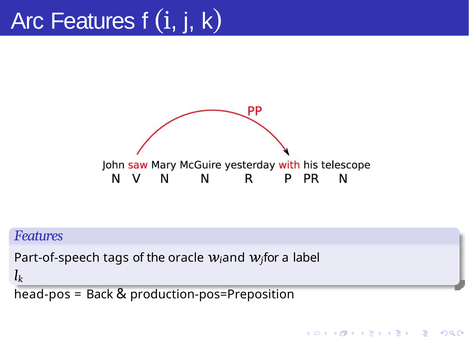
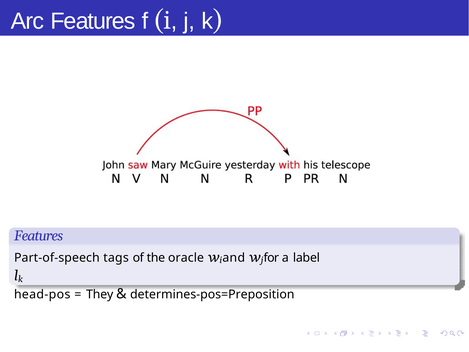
Back: Back -> They (100, 295)
production-pos=Preposition: production-pos=Preposition -> determines-pos=Preposition (212, 295)
